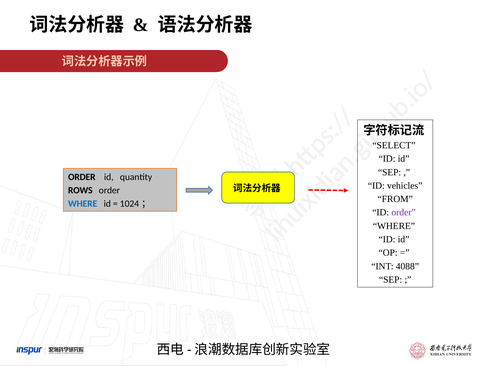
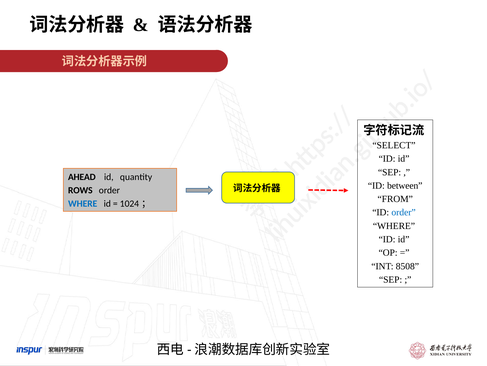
ORDER: ORDER -> AHEAD (82, 177)
vehicles: vehicles -> between (405, 185)
order colour: purple -> blue (404, 212)
4088: 4088 -> 8508 (407, 266)
